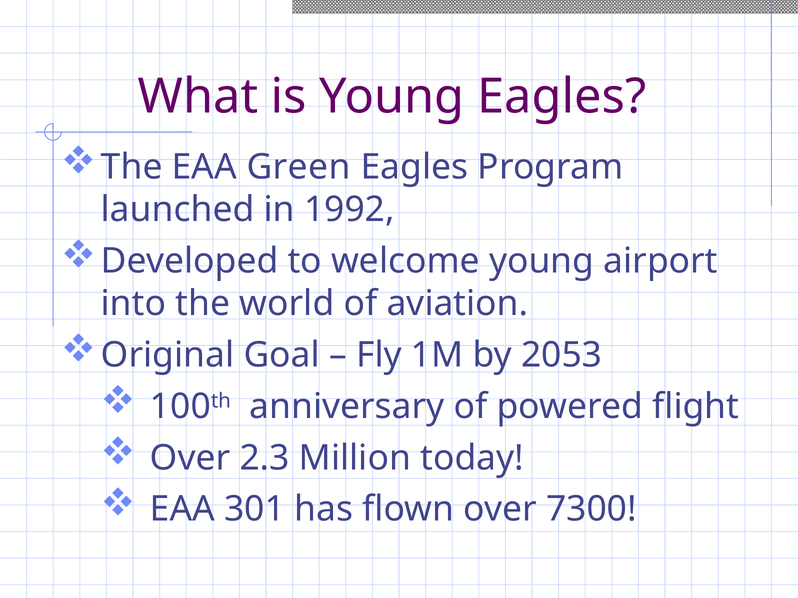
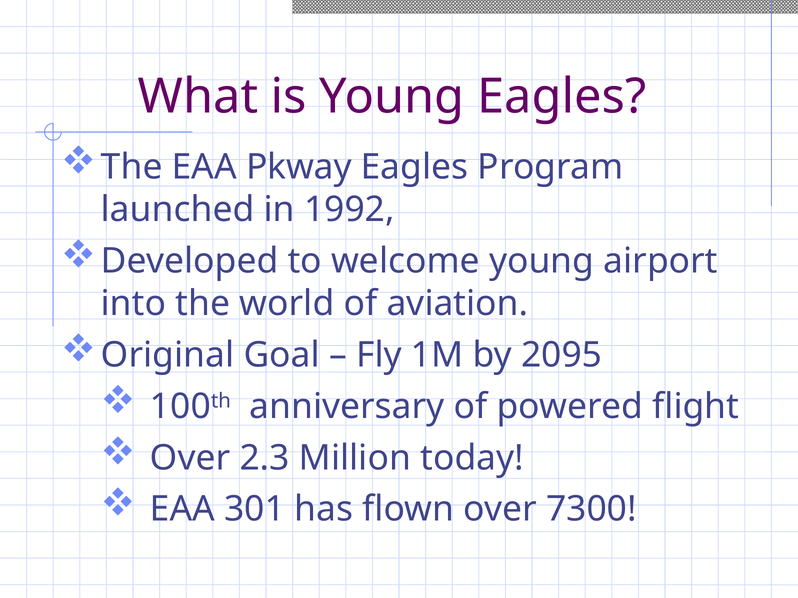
Green: Green -> Pkway (299, 167)
2053: 2053 -> 2095 (562, 355)
